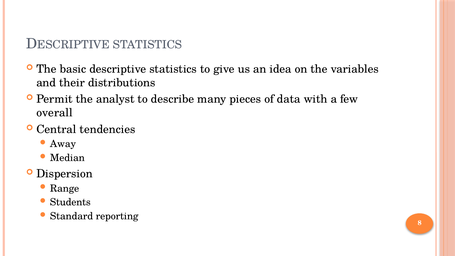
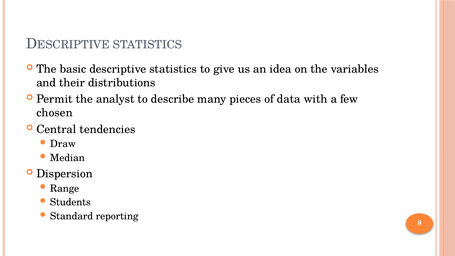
overall: overall -> chosen (55, 113)
Away: Away -> Draw (63, 144)
